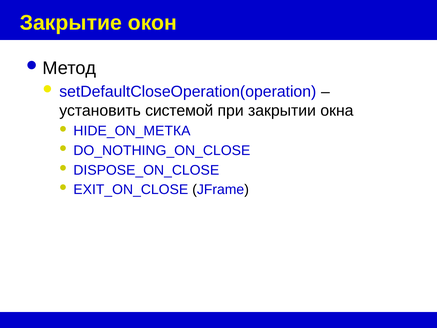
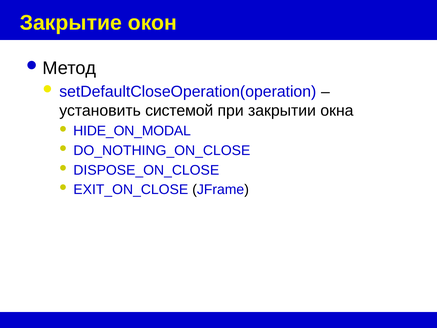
HIDE_ON_МЕТКА: HIDE_ON_МЕТКА -> HIDE_ON_MODAL (132, 131)
